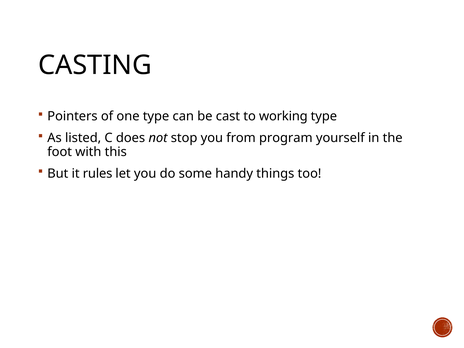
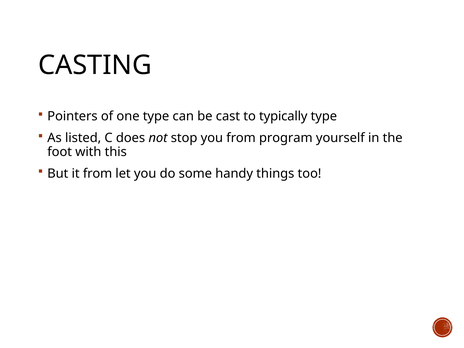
working: working -> typically (283, 116)
it rules: rules -> from (98, 173)
